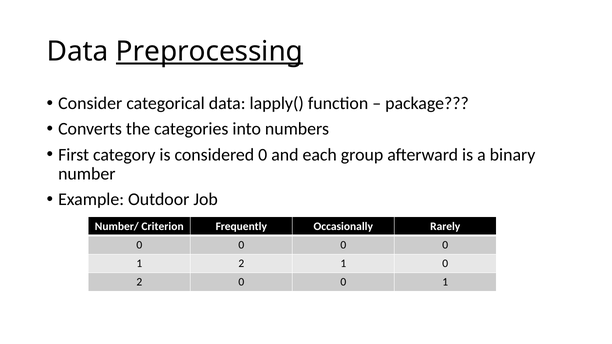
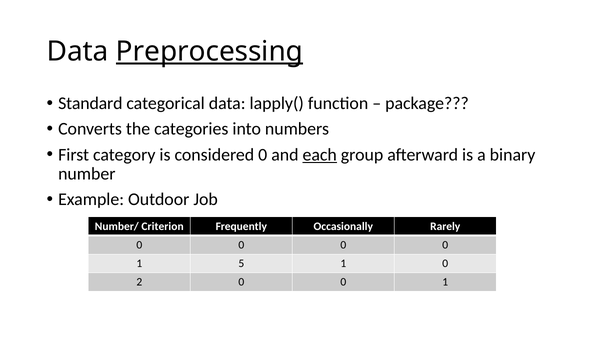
Consider: Consider -> Standard (90, 103)
each underline: none -> present (320, 155)
1 2: 2 -> 5 (241, 264)
